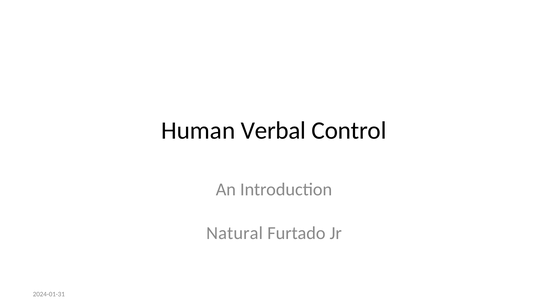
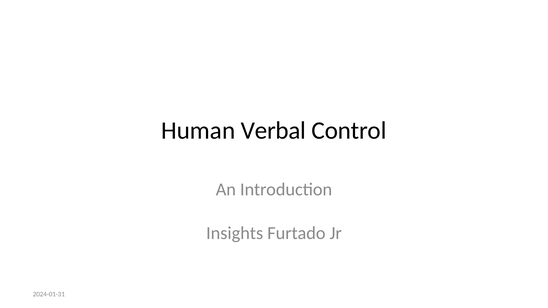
Natural: Natural -> Insights (235, 233)
